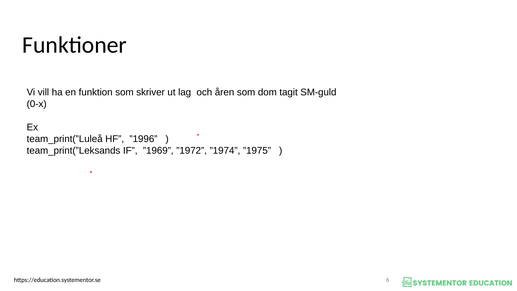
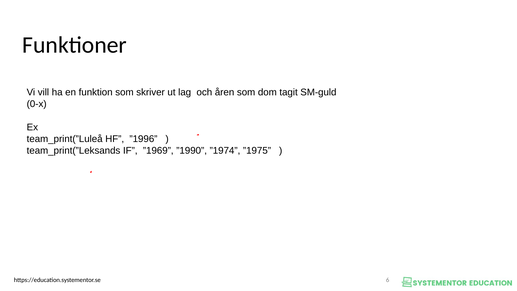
”1972: ”1972 -> ”1990 (192, 151)
